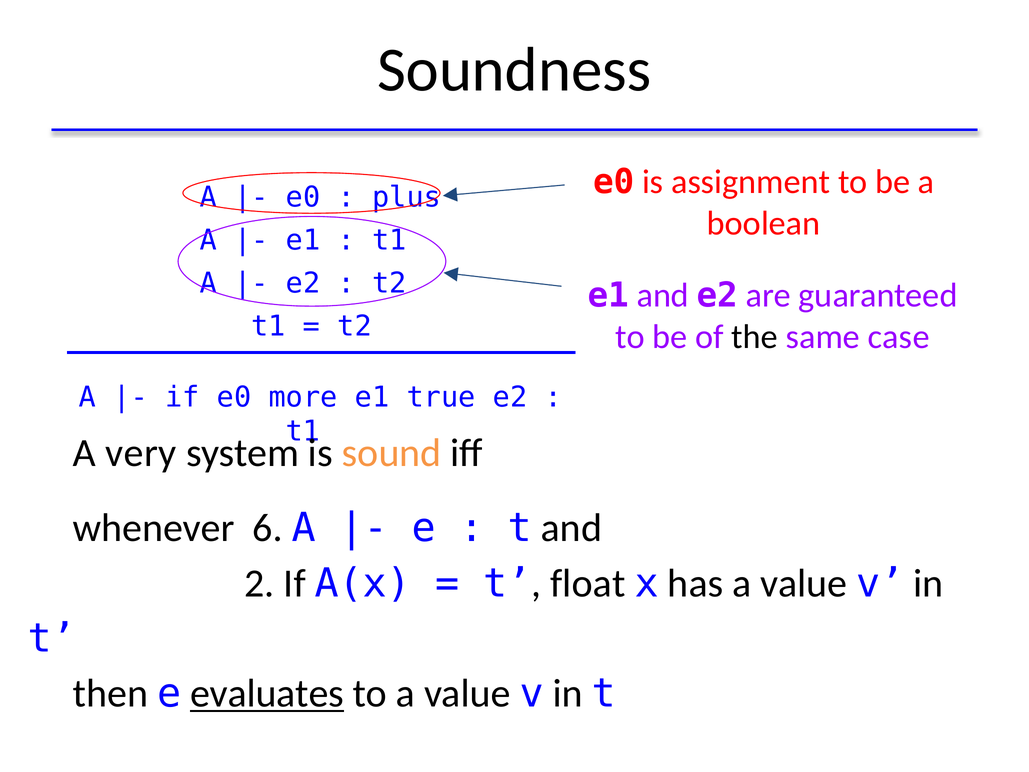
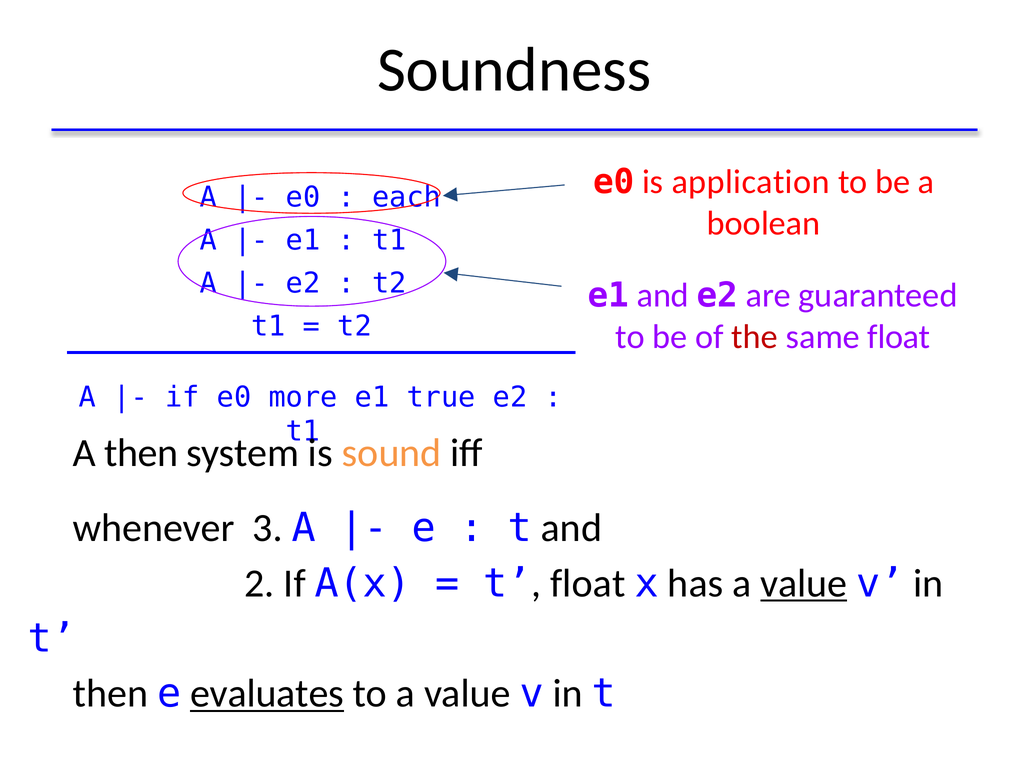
assignment: assignment -> application (751, 182)
plus: plus -> each (407, 197)
the colour: black -> red (755, 337)
same case: case -> float (899, 337)
A very: very -> then (141, 453)
6: 6 -> 3 (267, 528)
value underline: none -> present (804, 583)
